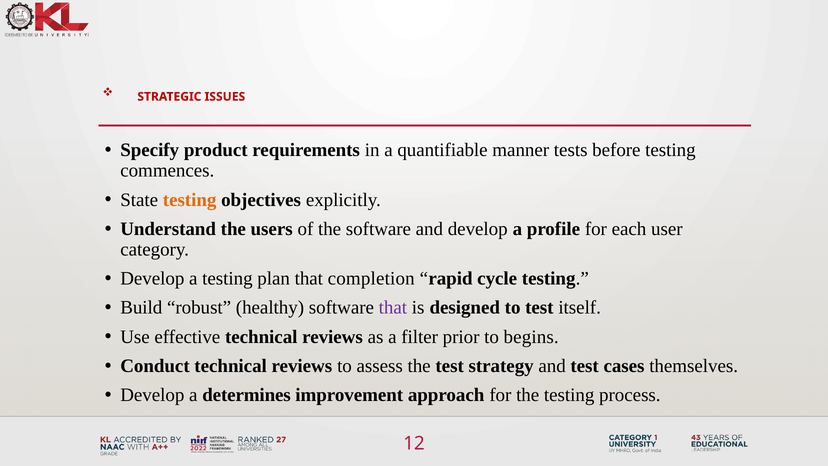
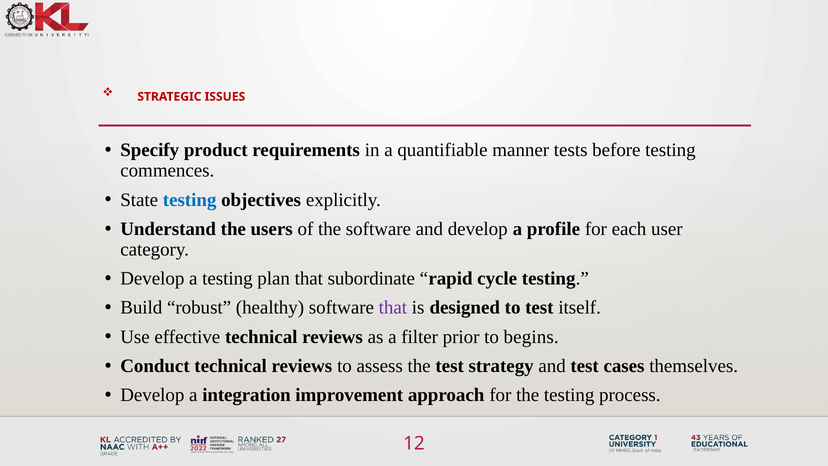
testing colour: orange -> blue (190, 200)
completion: completion -> subordinate (371, 278)
determines: determines -> integration (247, 395)
